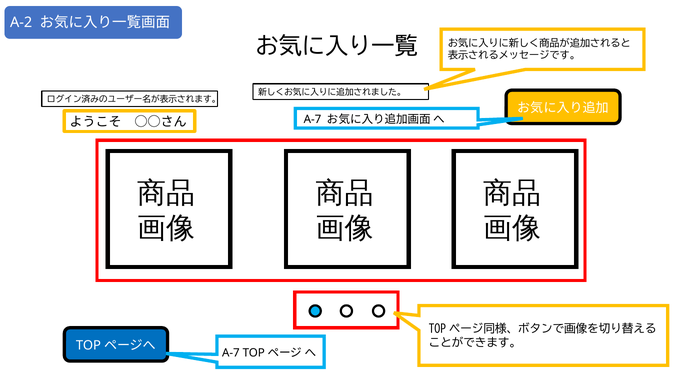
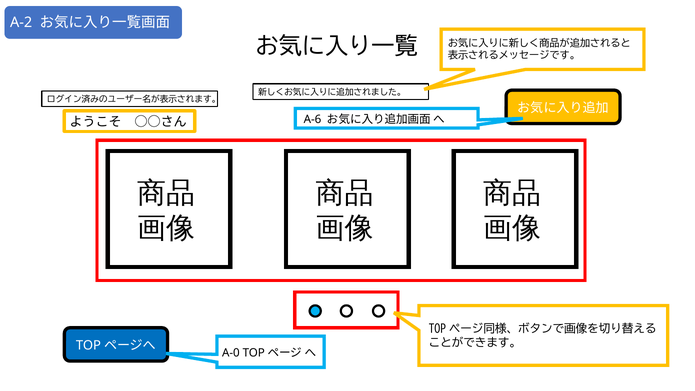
A-7: A-7 -> A-6 (312, 119)
A-7: A-7 -> A-0 (231, 353)
